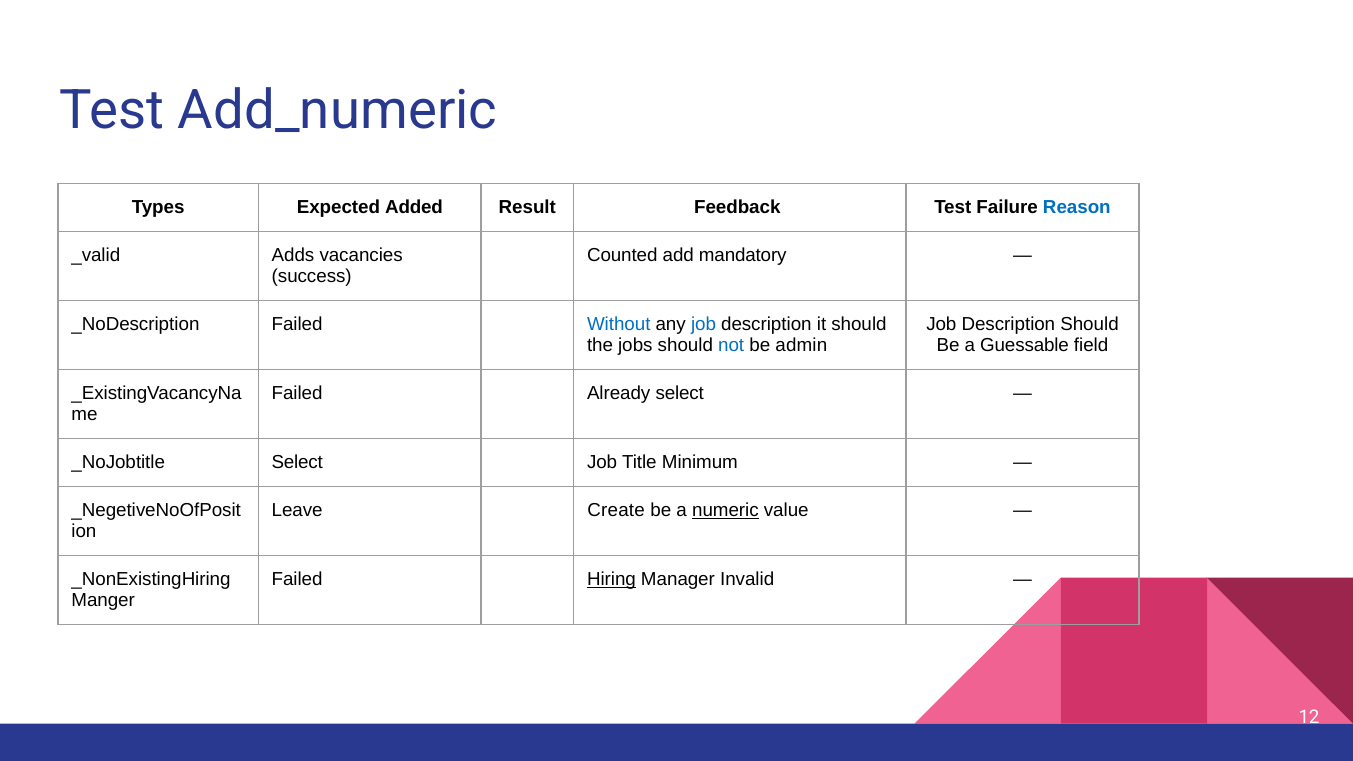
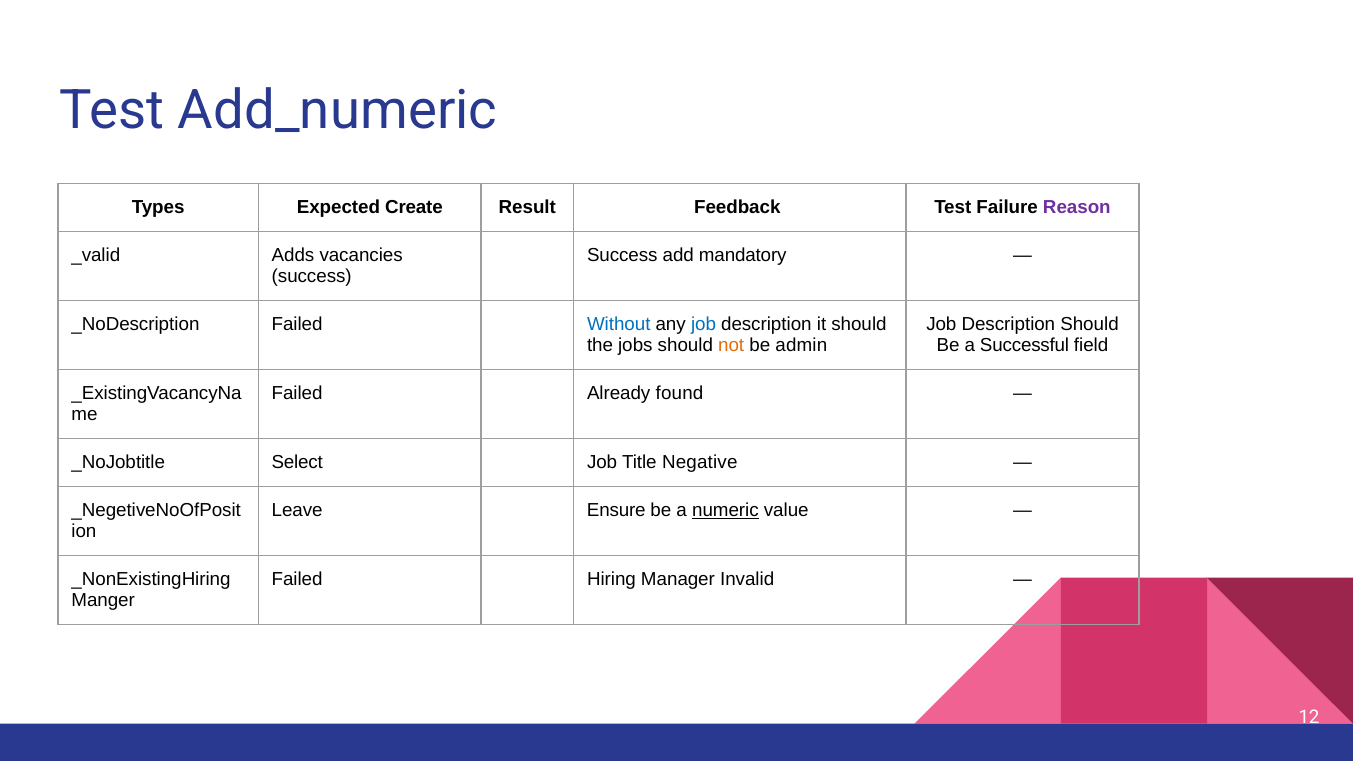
Added: Added -> Create (414, 208)
Reason colour: blue -> purple (1077, 208)
Counted: Counted -> Success (622, 255)
not colour: blue -> orange (731, 345)
Guessable: Guessable -> Successful (1025, 345)
Already select: select -> found (680, 393)
Minimum: Minimum -> Negative (700, 462)
Create: Create -> Ensure (616, 510)
Hiring underline: present -> none (611, 579)
